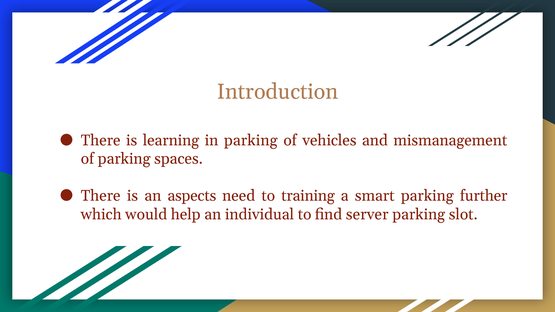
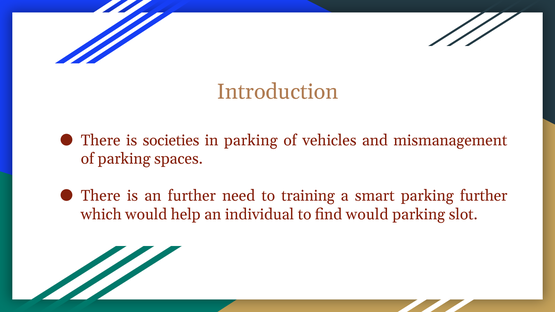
learning: learning -> societies (171, 140)
an aspects: aspects -> further (192, 196)
find server: server -> would (367, 214)
